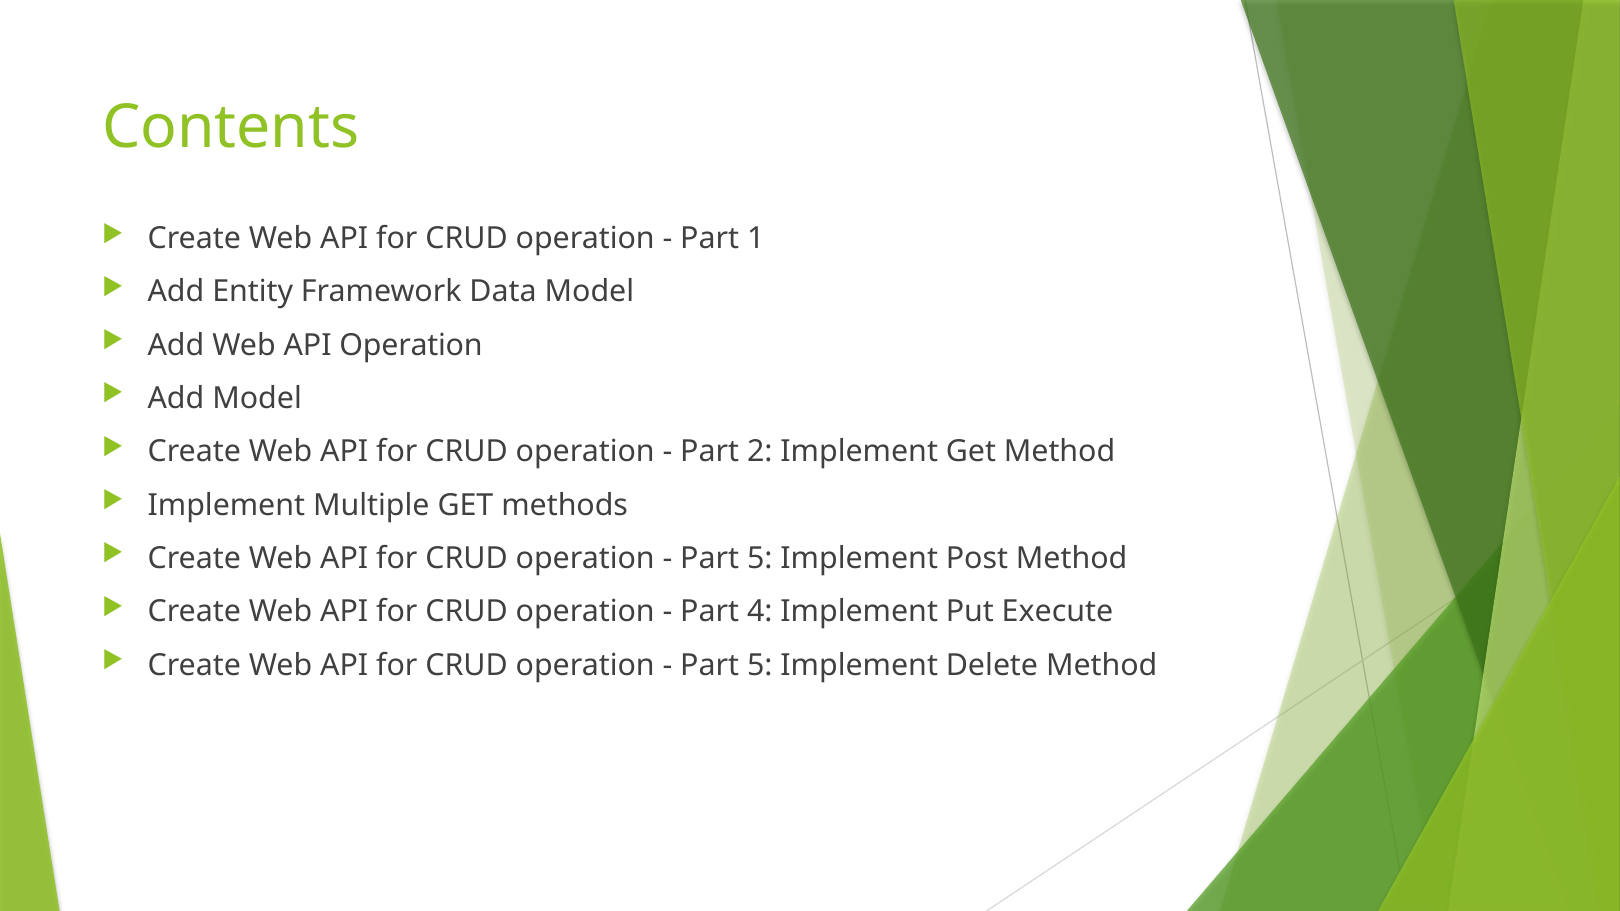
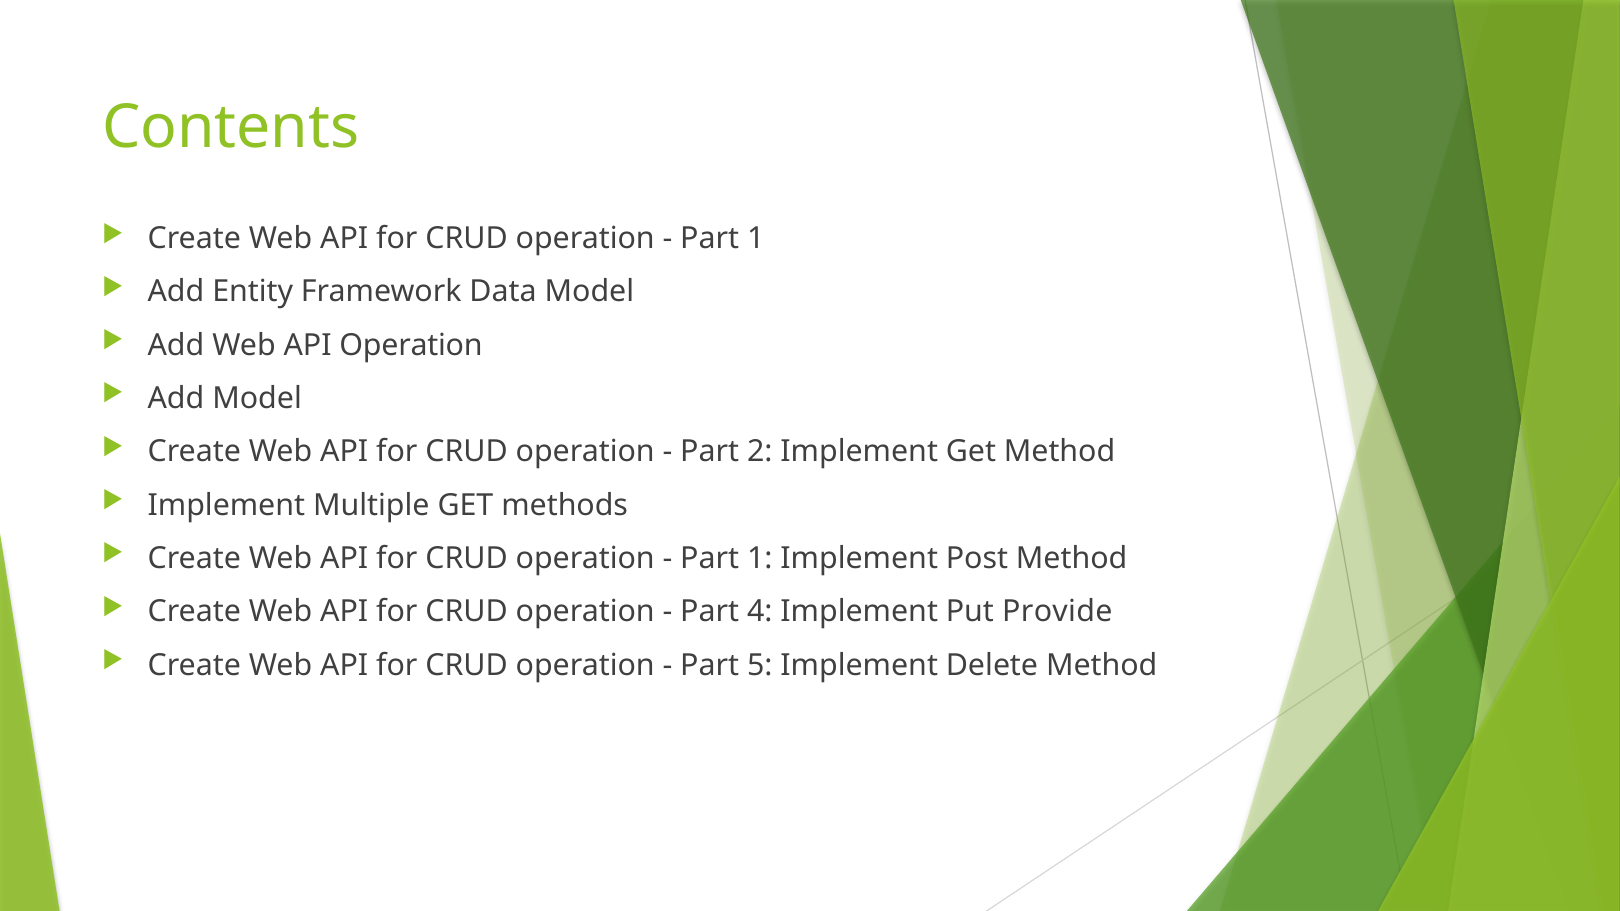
5: 5 -> 1 (760, 558)
Execute: Execute -> Provide (1057, 612)
